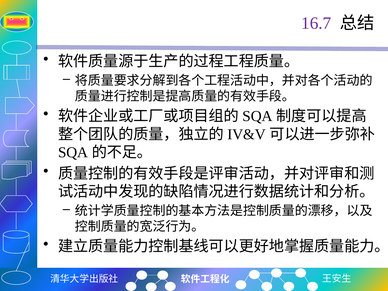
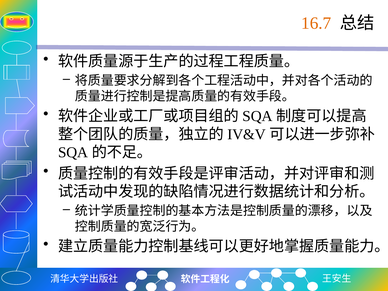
16.7 colour: purple -> orange (316, 23)
